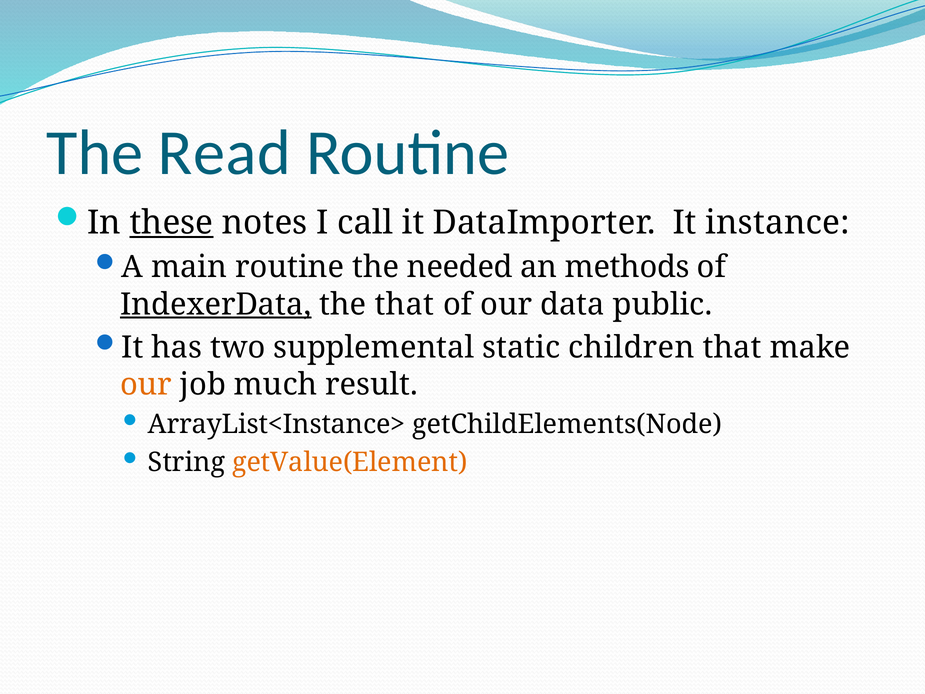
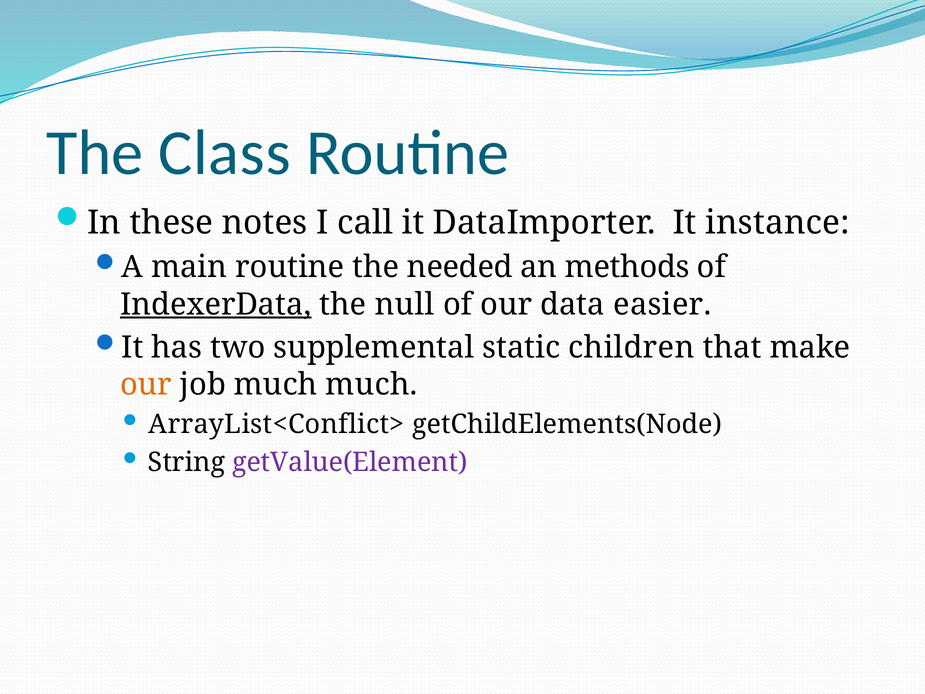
Read: Read -> Class (224, 153)
these underline: present -> none (171, 223)
the that: that -> null (404, 304)
public: public -> easier (662, 304)
much result: result -> much (371, 384)
ArrayList<Instance>: ArrayList<Instance> -> ArrayList<Conflict> (276, 424)
getValue(Element colour: orange -> purple (350, 462)
